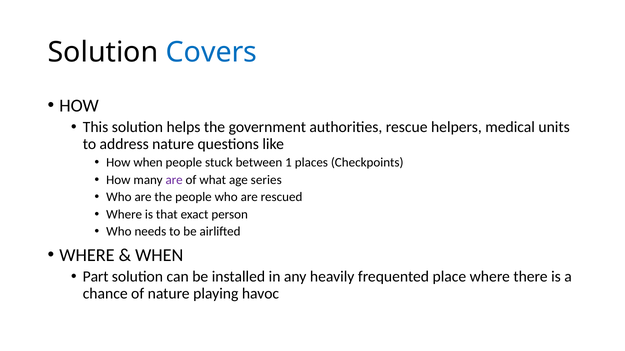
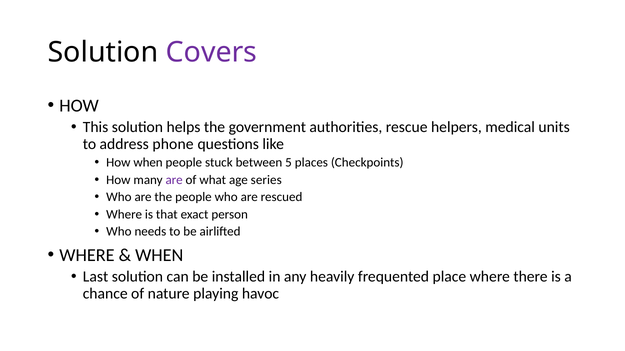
Covers colour: blue -> purple (212, 53)
address nature: nature -> phone (173, 144)
1: 1 -> 5 (289, 163)
Part: Part -> Last (96, 277)
